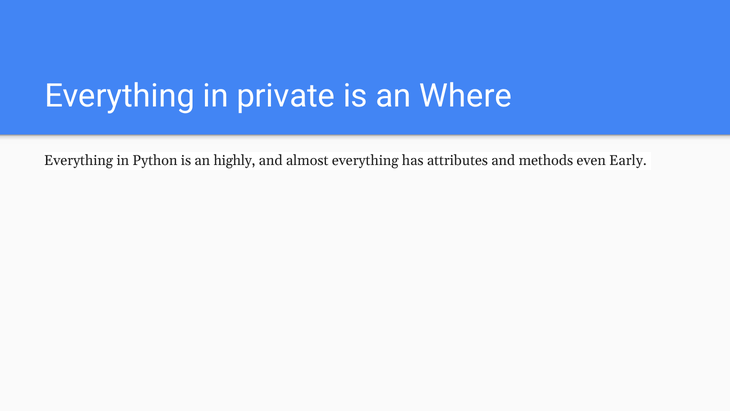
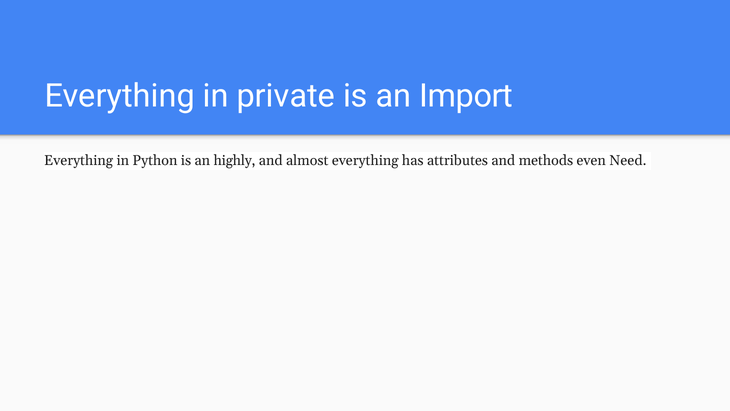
Where: Where -> Import (466, 96)
Early: Early -> Need (628, 160)
